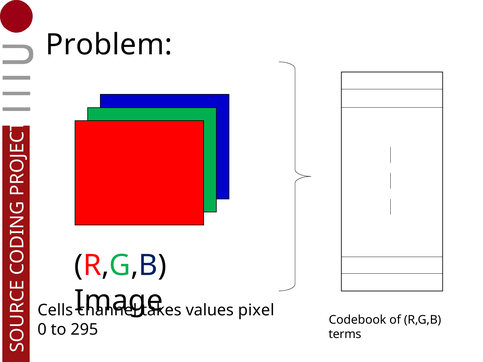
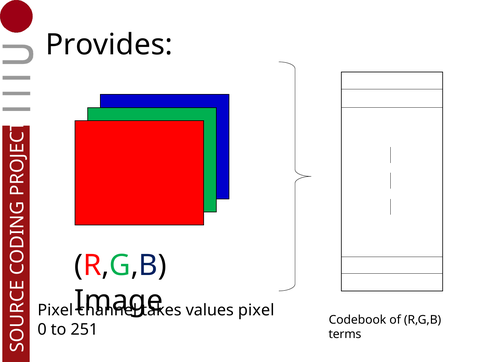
Problem: Problem -> Provides (109, 45)
Cells: Cells -> Pixel (55, 310)
295: 295 -> 251 (84, 330)
